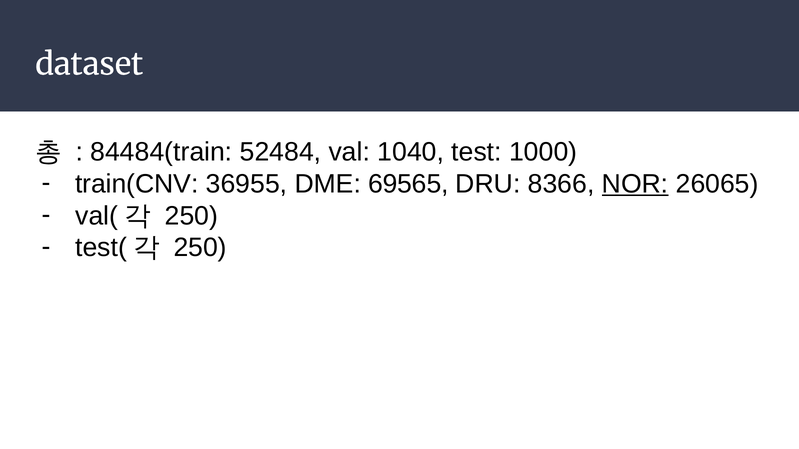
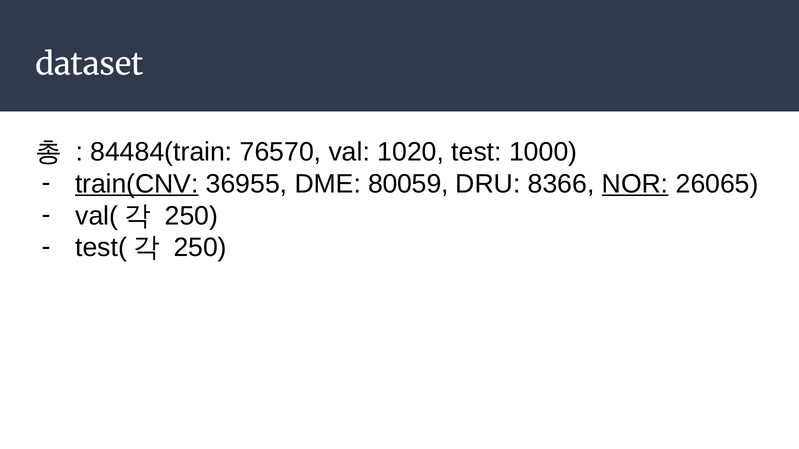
52484: 52484 -> 76570 (281, 152)
1040: 1040 -> 1020 (411, 152)
train(CNV underline: none -> present (137, 184)
69565: 69565 -> 80059 (408, 184)
